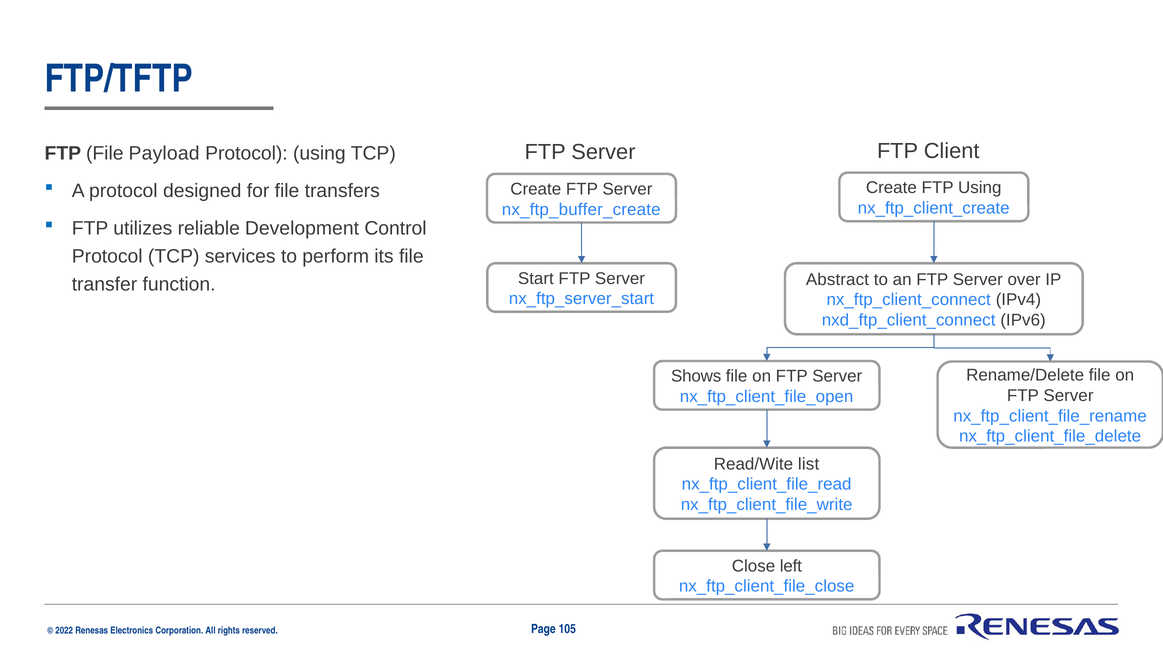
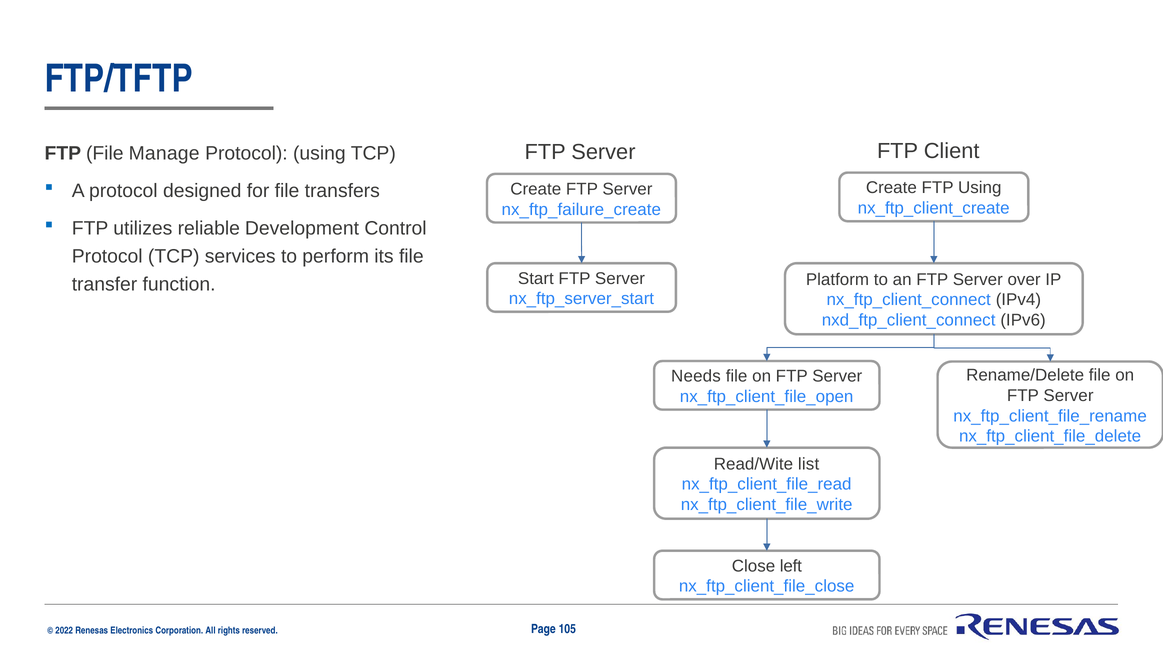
Payload: Payload -> Manage (164, 153)
nx_ftp_buffer_create: nx_ftp_buffer_create -> nx_ftp_failure_create (581, 210)
Abstract: Abstract -> Platform (838, 280)
Shows: Shows -> Needs (696, 376)
